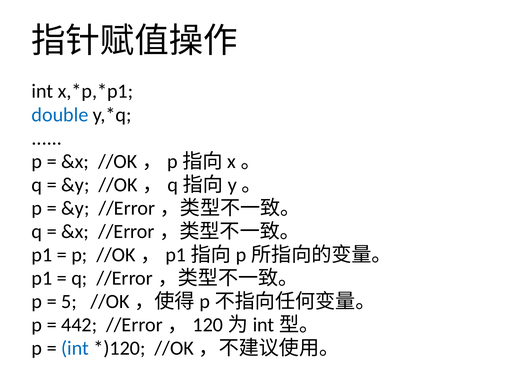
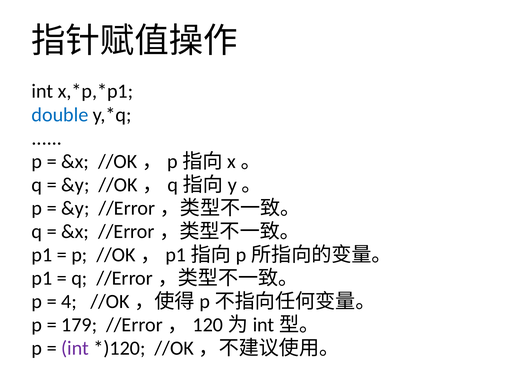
5: 5 -> 4 (69, 301)
442: 442 -> 179 (79, 325)
int colour: blue -> purple (75, 348)
